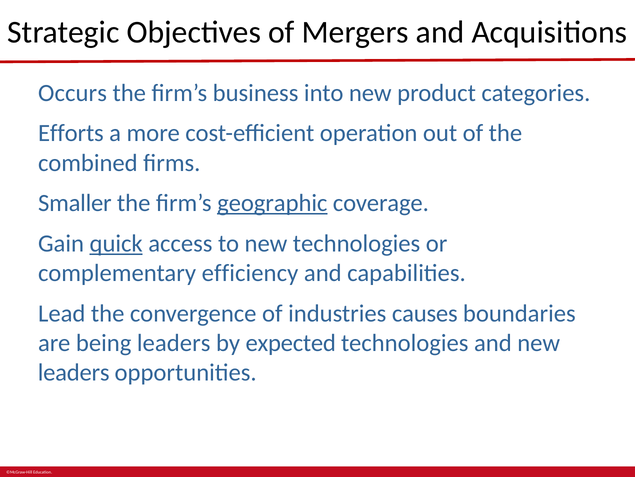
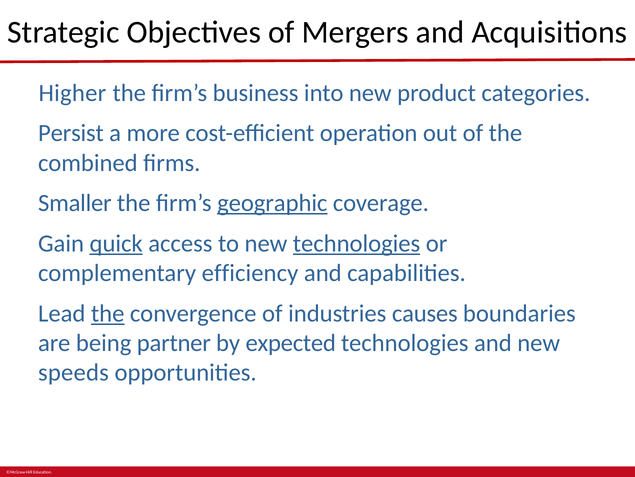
Occurs: Occurs -> Higher (72, 93)
Efforts: Efforts -> Persist (71, 133)
technologies underline: none -> present (357, 243)
the underline: none -> present (108, 313)
being leaders: leaders -> partner (174, 343)
leaders: leaders -> speeds (73, 372)
